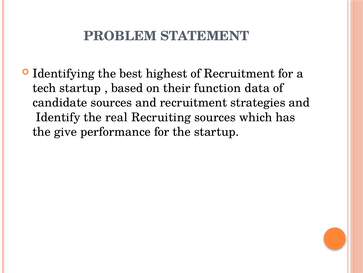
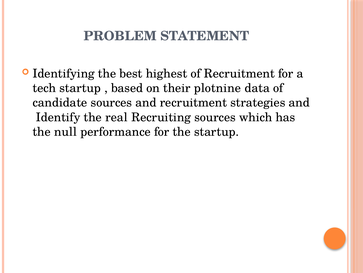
function: function -> plotnine (217, 88)
give: give -> null (65, 132)
